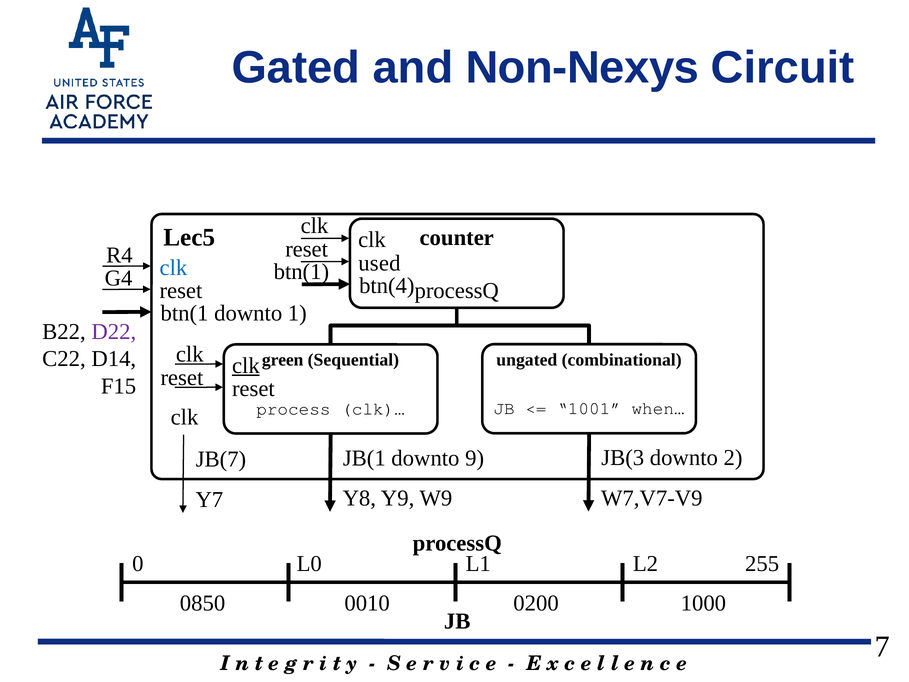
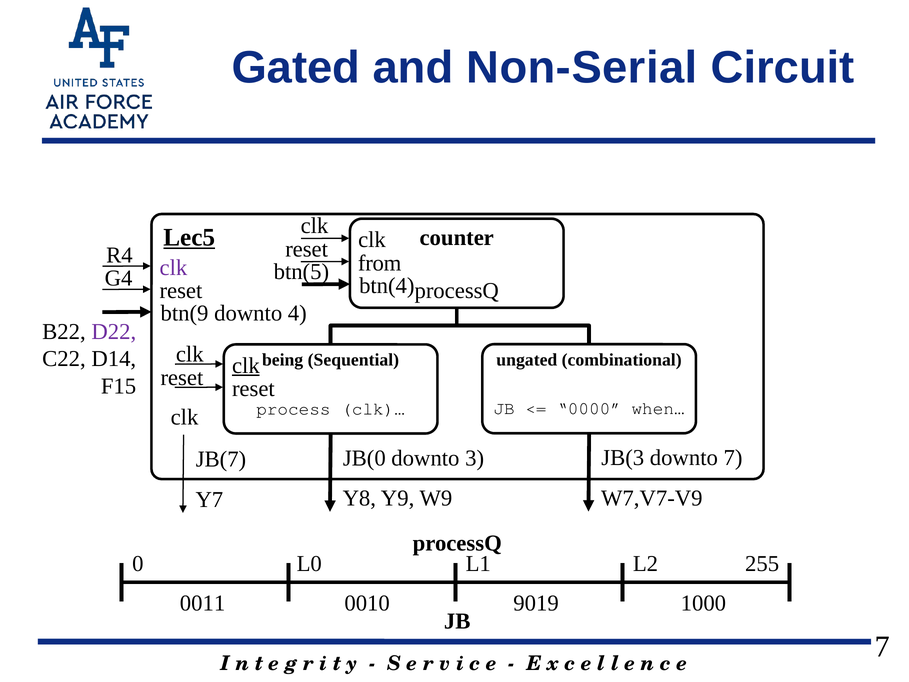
Non-Nexys: Non-Nexys -> Non-Serial (582, 68)
Lec5 underline: none -> present (189, 237)
used: used -> from (380, 263)
clk colour: blue -> purple (173, 267)
btn(1: btn(1 -> btn(5 (301, 272)
btn(1: btn(1 -> btn(9 (185, 313)
1: 1 -> 4 (297, 313)
green: green -> being (283, 360)
1001: 1001 -> 0000 (589, 408)
JB(1: JB(1 -> JB(0 (364, 458)
9: 9 -> 3 (475, 458)
downto 2: 2 -> 7 (733, 458)
0850: 0850 -> 0011 (203, 603)
0200: 0200 -> 9019 (536, 603)
